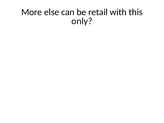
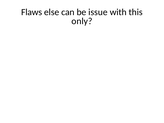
More: More -> Flaws (32, 12)
retail: retail -> issue (98, 12)
